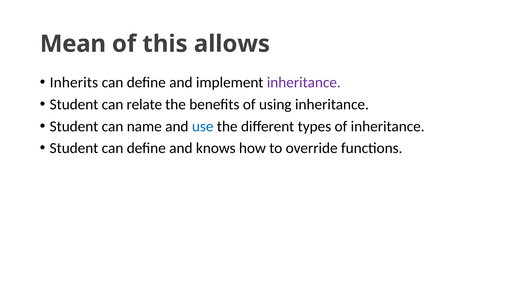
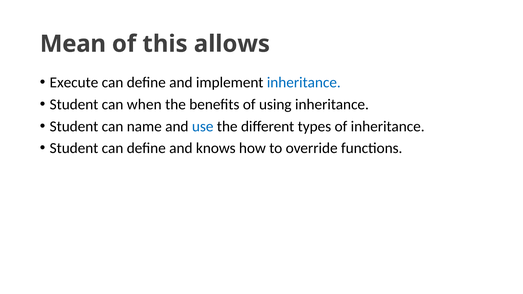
Inherits: Inherits -> Execute (74, 83)
inheritance colour: purple -> blue (304, 83)
relate: relate -> when (144, 105)
